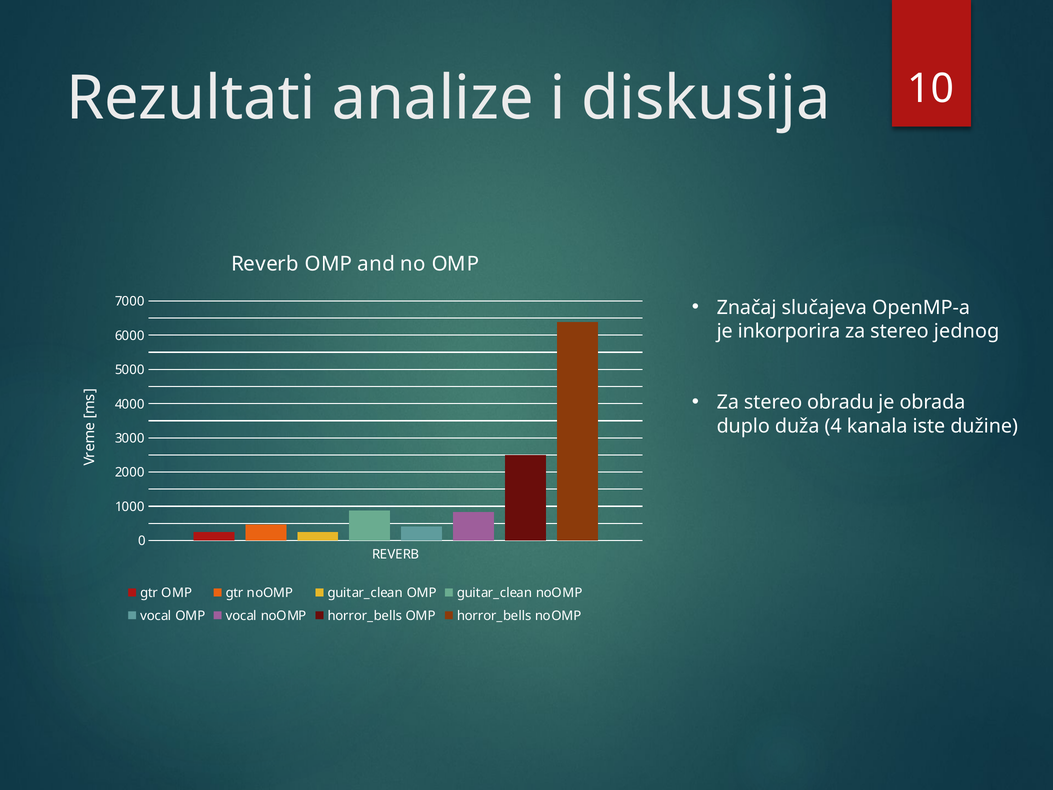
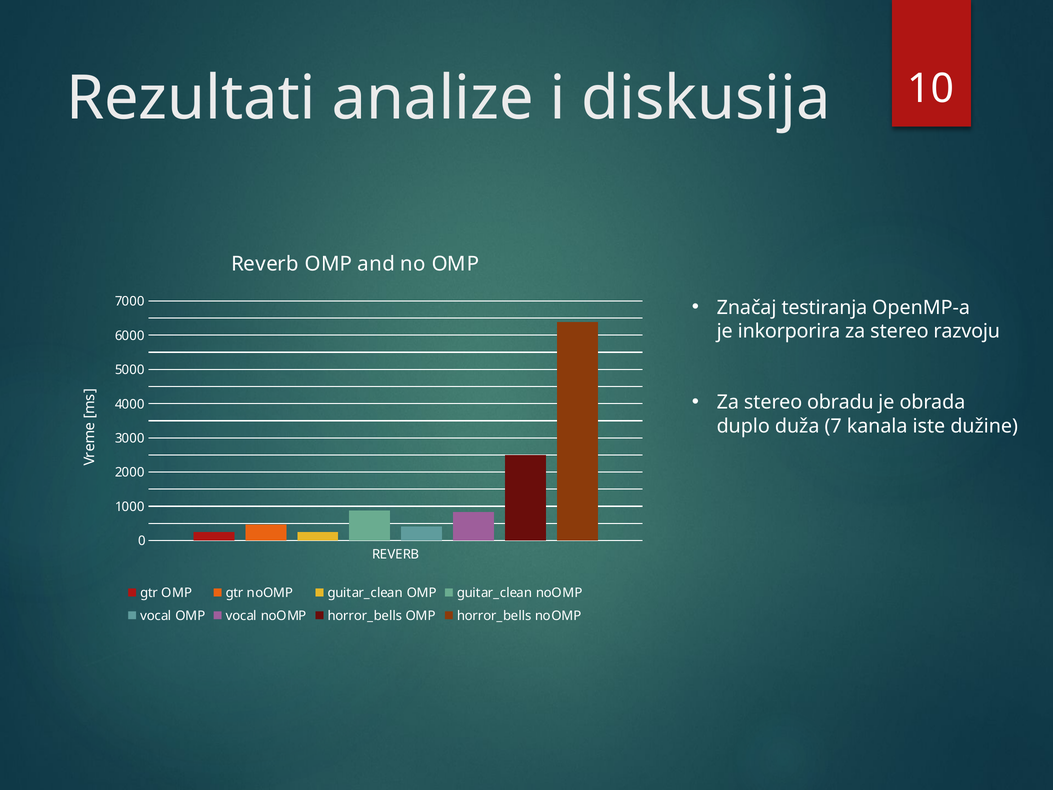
slučajeva: slučajeva -> testiranja (824, 308)
jednog: jednog -> razvoju (967, 331)
4: 4 -> 7 (833, 426)
